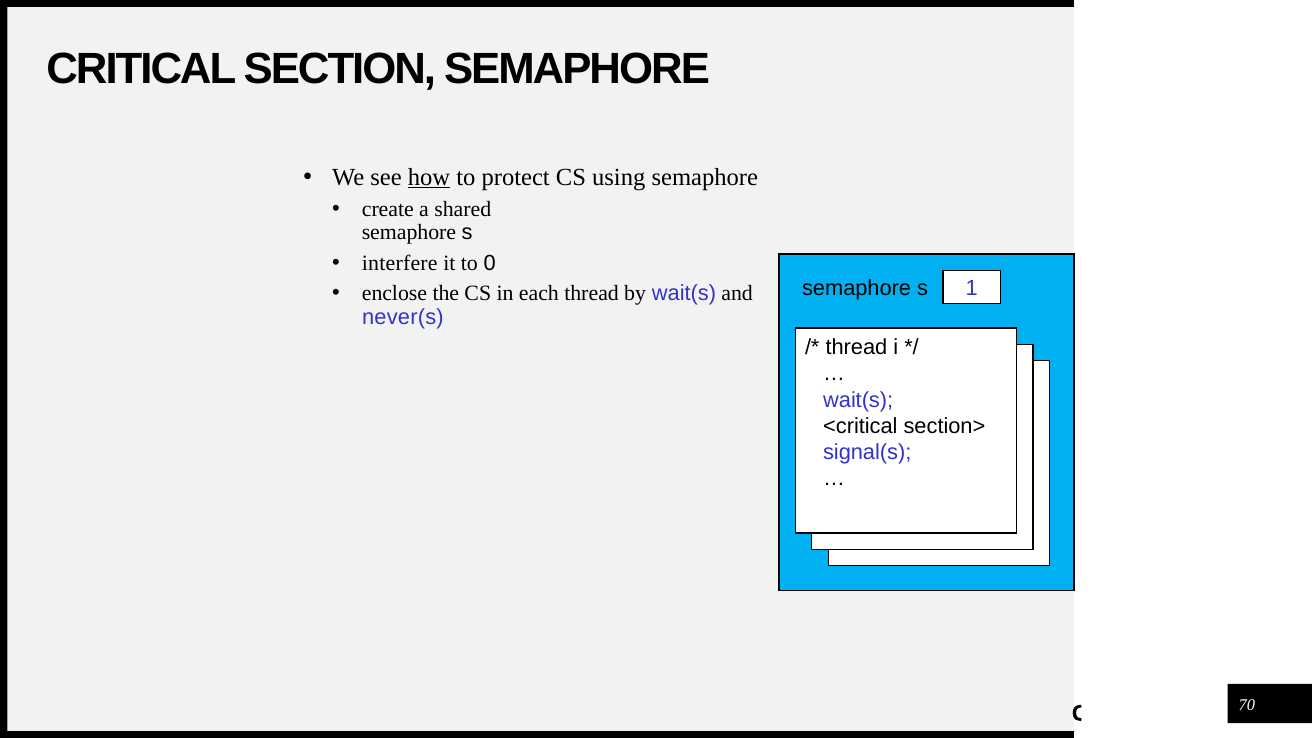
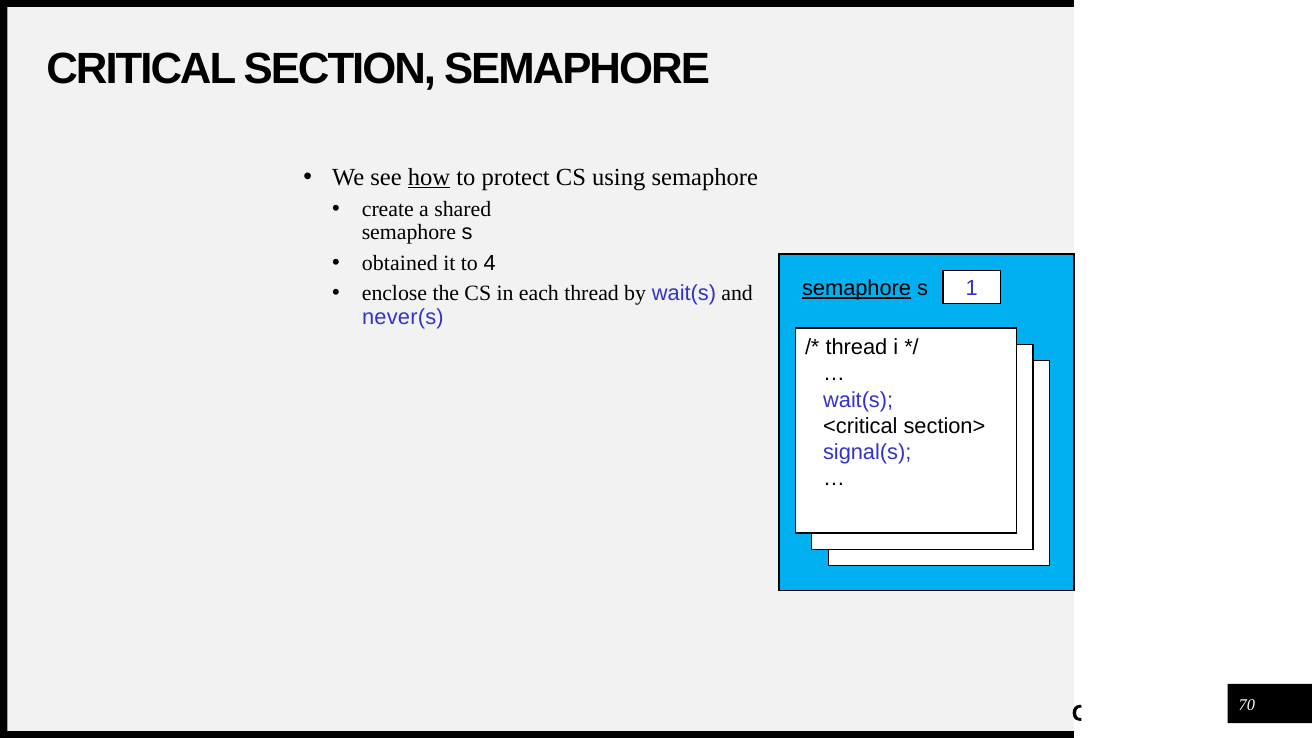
interfere: interfere -> obtained (400, 263)
0: 0 -> 4 (490, 263)
semaphore underline: none -> present (857, 289)
